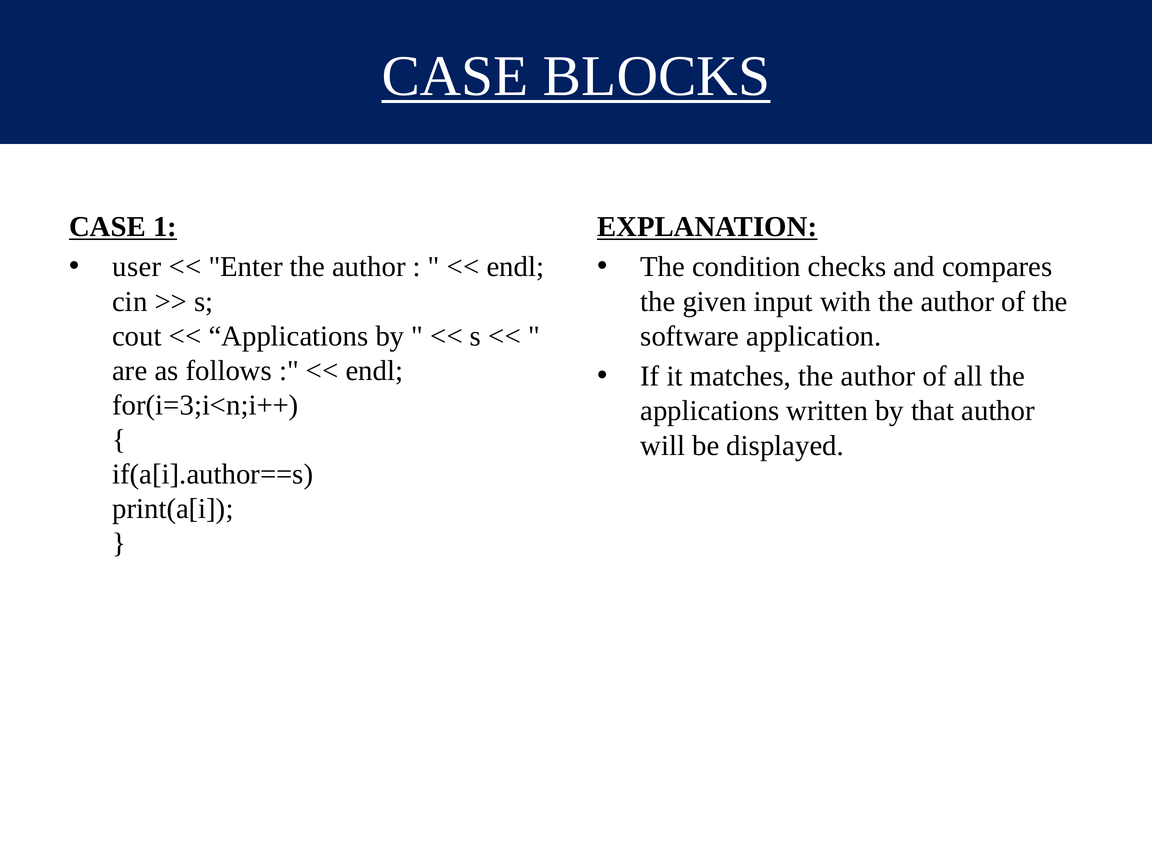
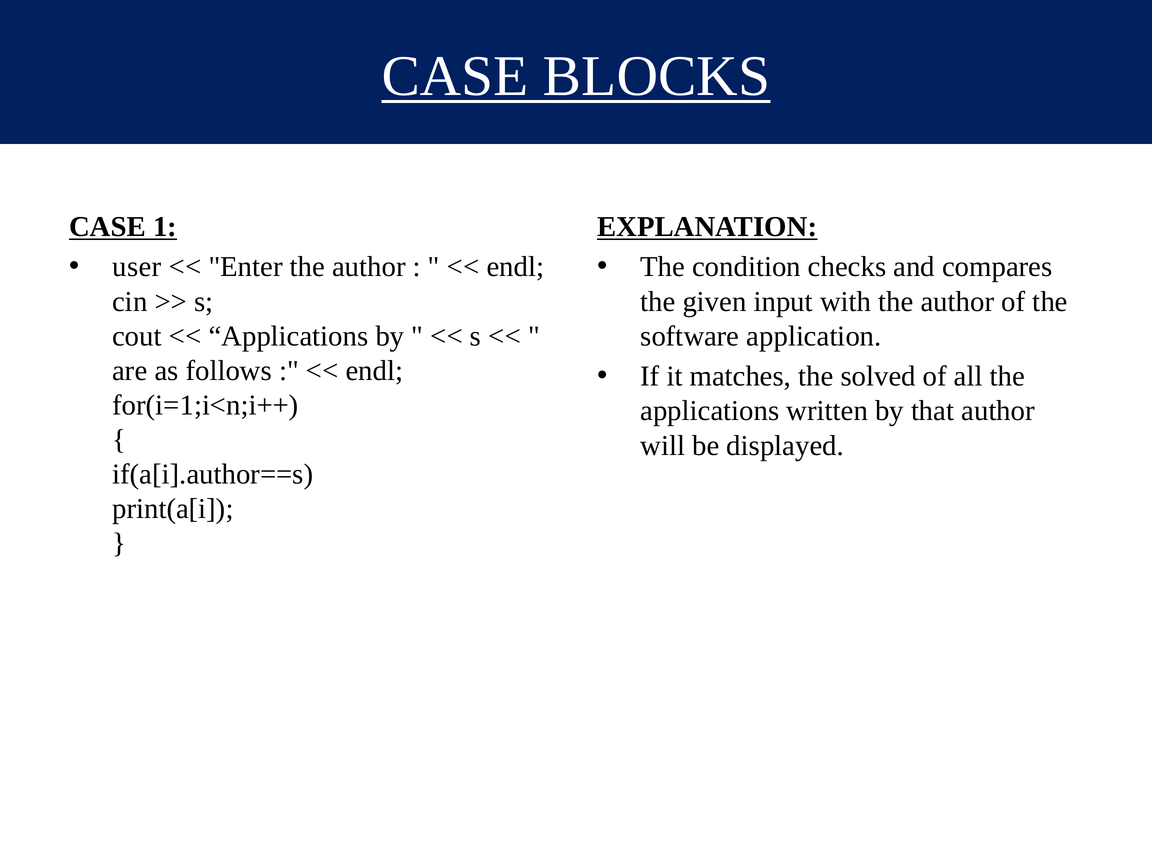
matches the author: author -> solved (878, 376)
for(i=3;i<n;i++: for(i=3;i<n;i++ -> for(i=1;i<n;i++ (205, 405)
